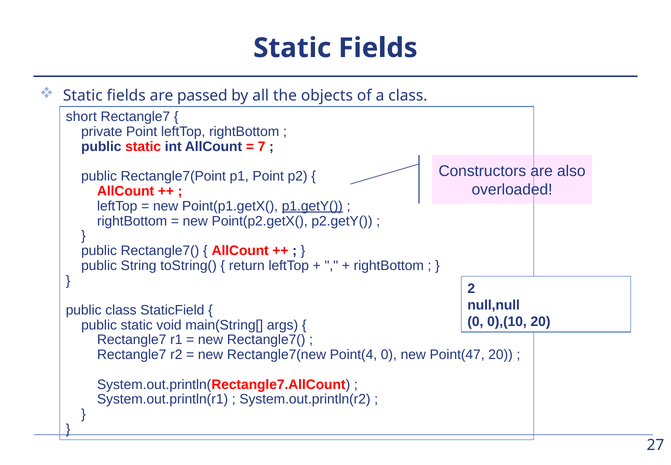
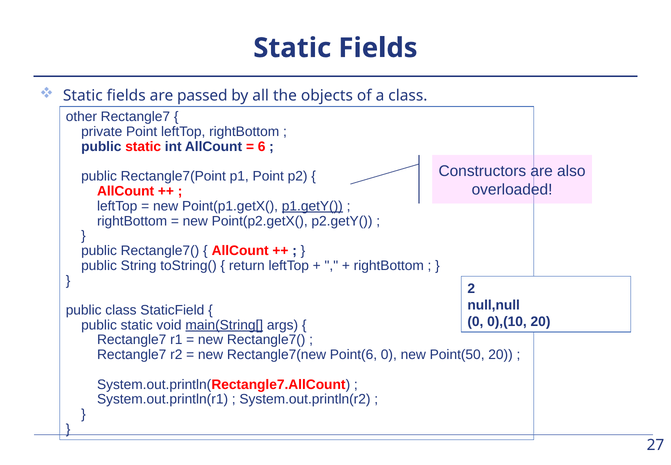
short: short -> other (81, 117)
7: 7 -> 6 (262, 147)
main(String[ underline: none -> present (224, 325)
Point(4: Point(4 -> Point(6 (353, 354)
Point(47: Point(47 -> Point(50 (457, 354)
